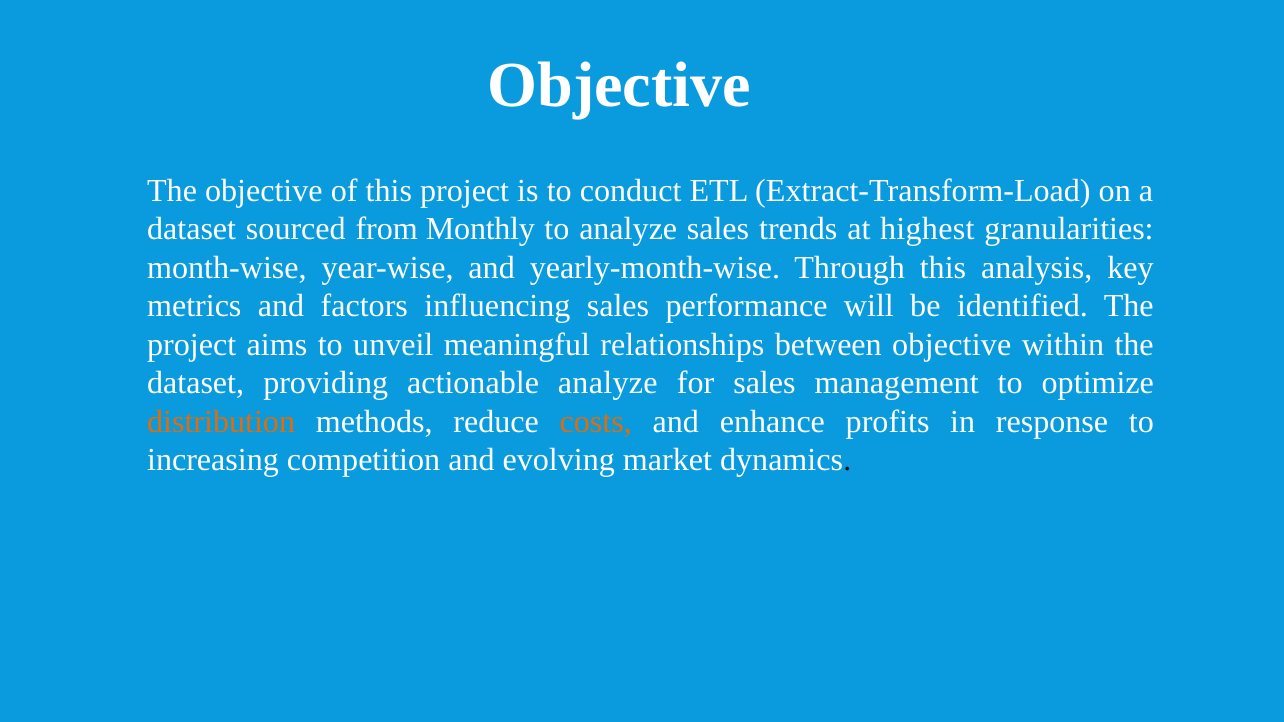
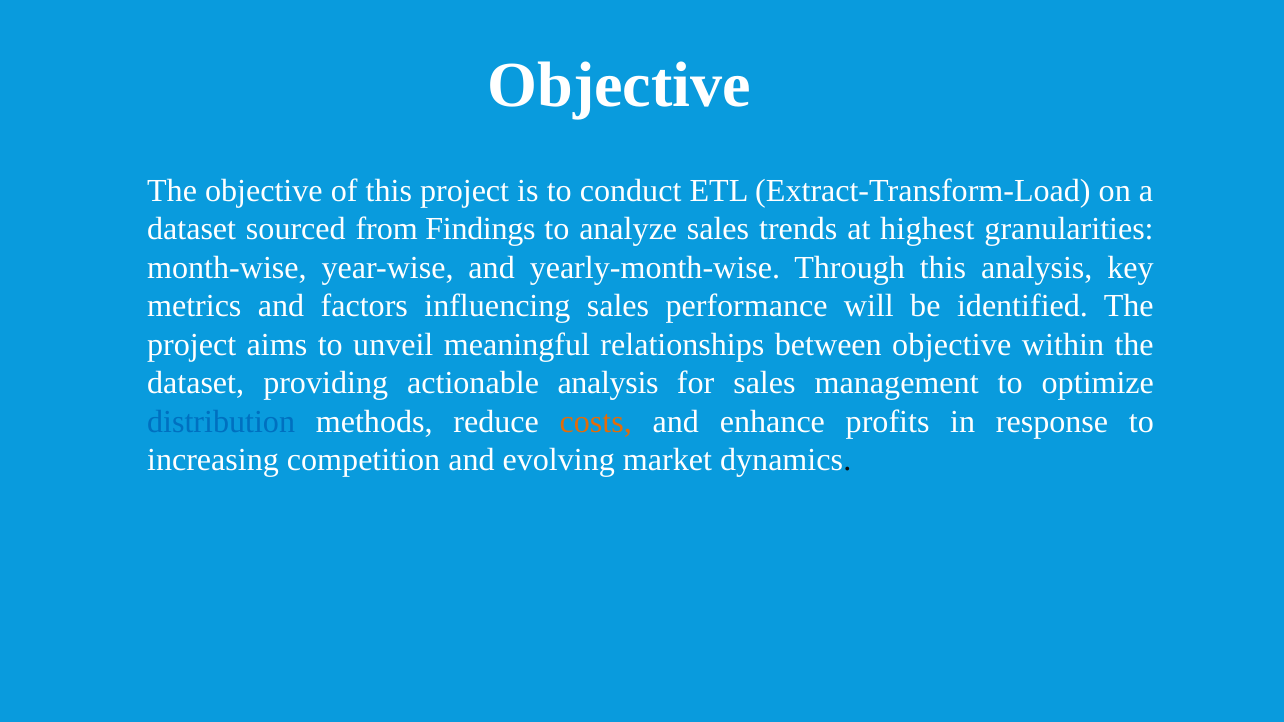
Monthly: Monthly -> Findings (480, 229)
actionable analyze: analyze -> analysis (608, 383)
distribution colour: orange -> blue (221, 422)
